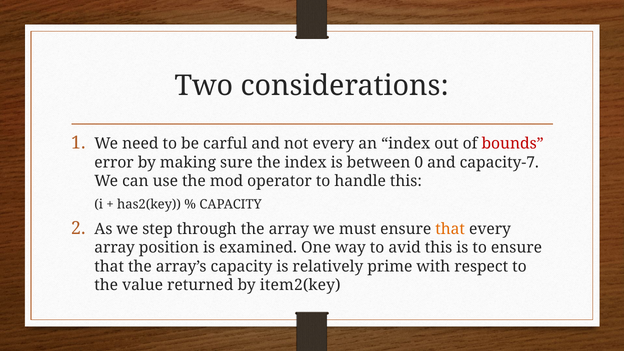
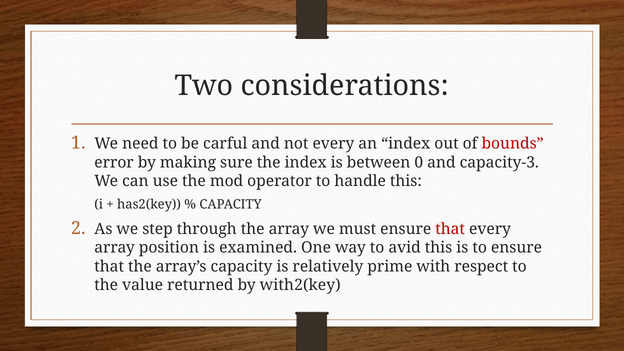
capacity-7: capacity-7 -> capacity-3 (499, 162)
that colour: orange -> red (450, 229)
item2(key: item2(key -> with2(key (300, 285)
